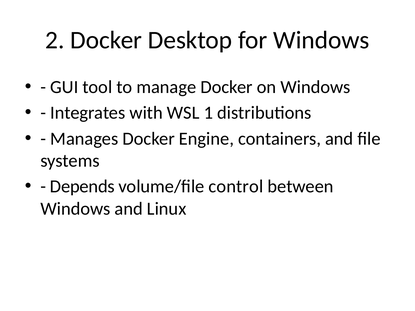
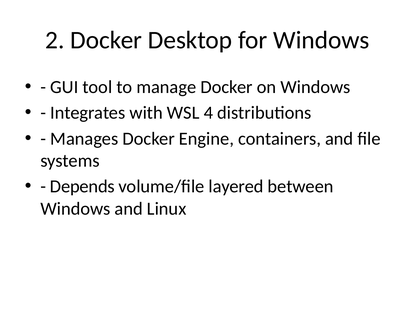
1: 1 -> 4 (208, 113)
control: control -> layered (236, 187)
